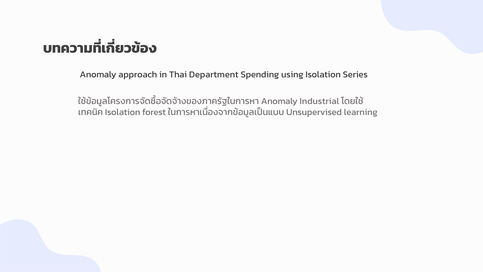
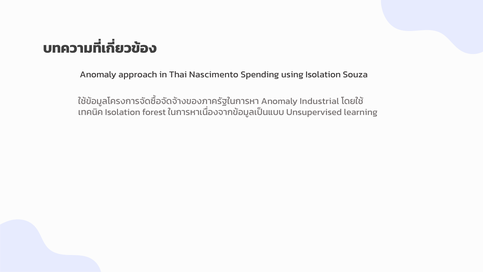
Department: Department -> Nascimento (214, 74)
Series: Series -> Souza (355, 74)
